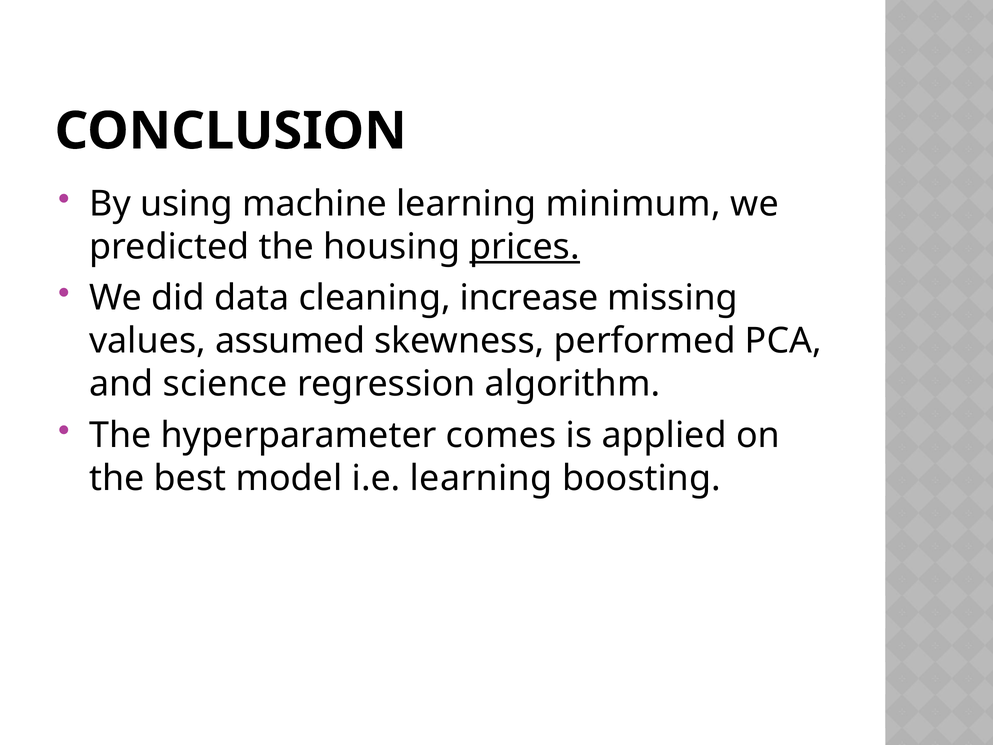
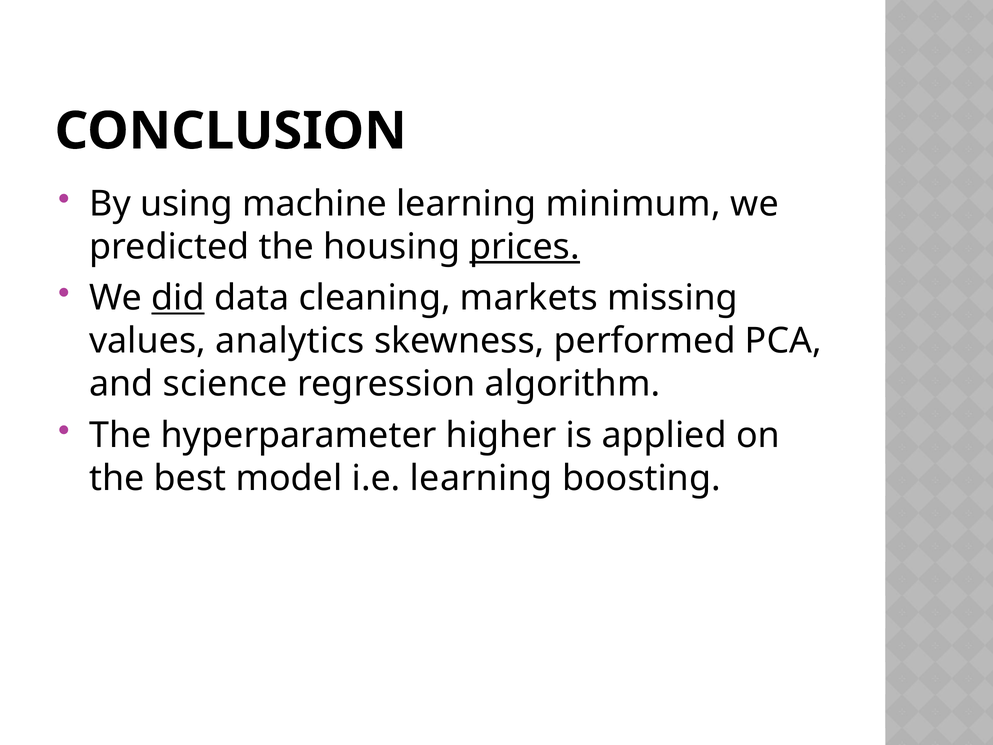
did underline: none -> present (178, 298)
increase: increase -> markets (529, 298)
assumed: assumed -> analytics (290, 341)
comes: comes -> higher (501, 435)
